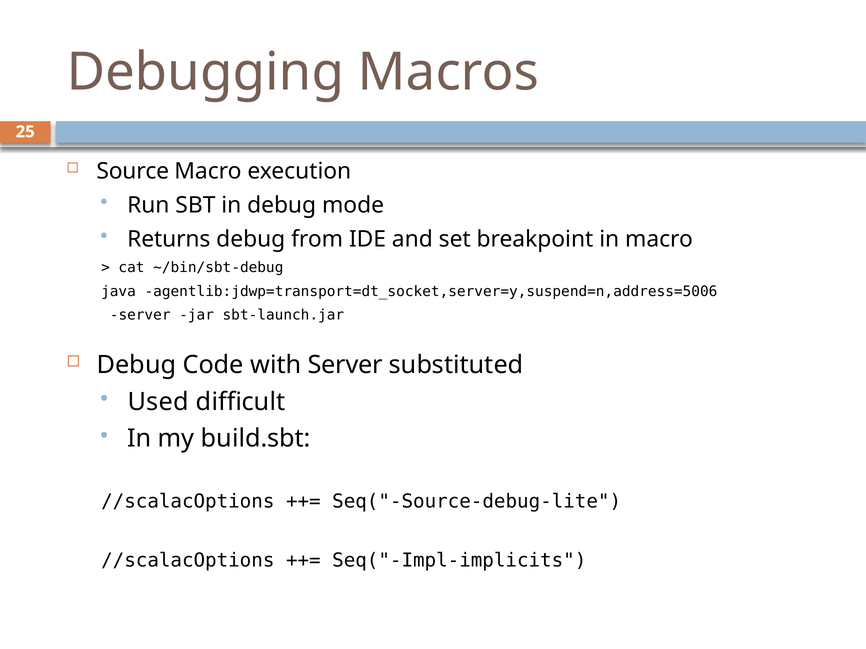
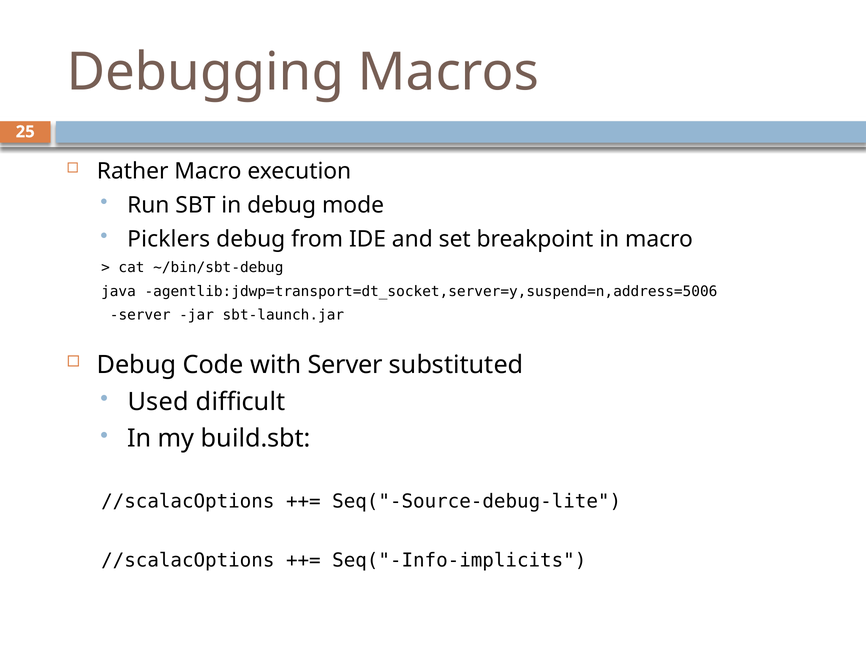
Source: Source -> Rather (133, 171)
Returns: Returns -> Picklers (169, 239)
Seq("-Impl-implicits: Seq("-Impl-implicits -> Seq("-Info-implicits (459, 561)
